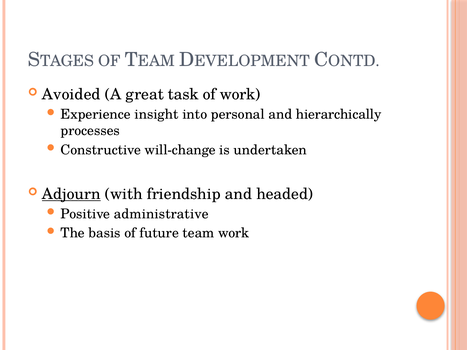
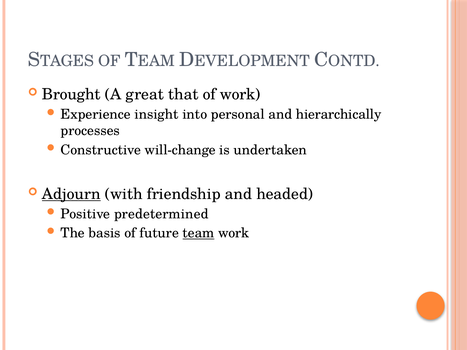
Avoided: Avoided -> Brought (71, 94)
task: task -> that (183, 94)
administrative: administrative -> predetermined (161, 214)
team underline: none -> present (199, 233)
